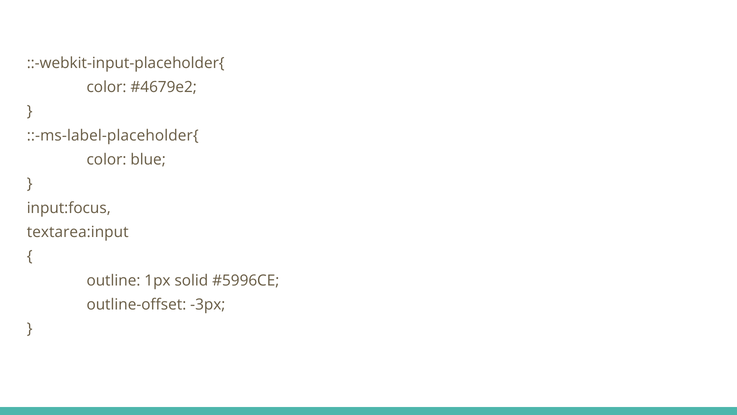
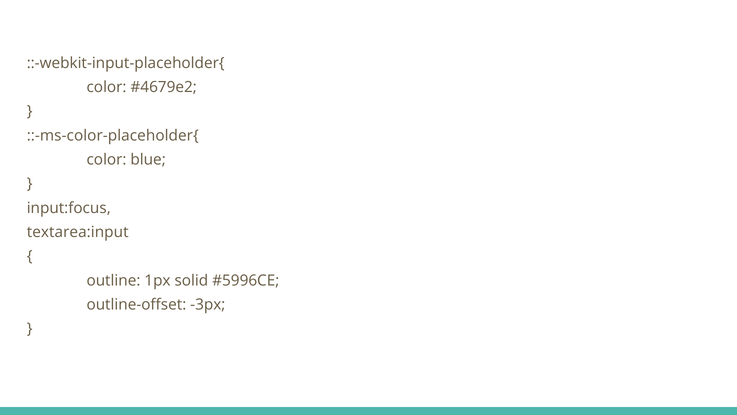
::-ms-label-placeholder{: ::-ms-label-placeholder{ -> ::-ms-color-placeholder{ (113, 135)
